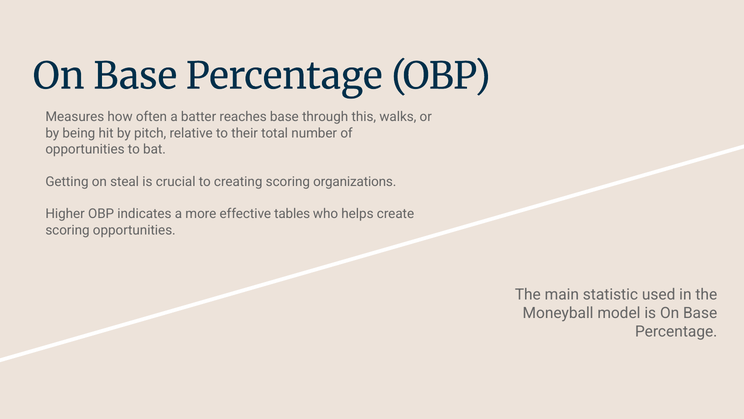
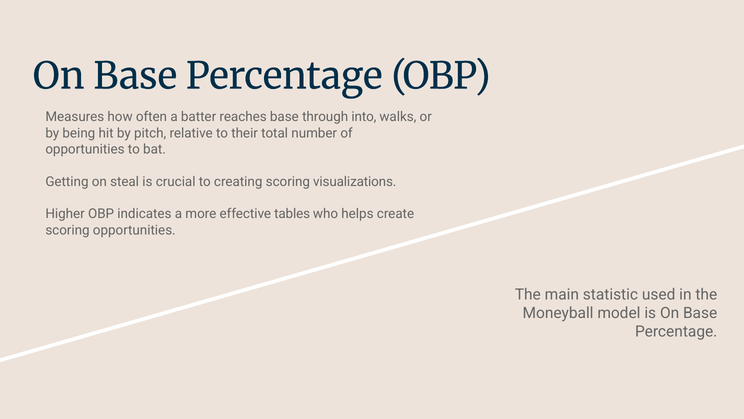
this: this -> into (364, 117)
organizations: organizations -> visualizations (355, 181)
